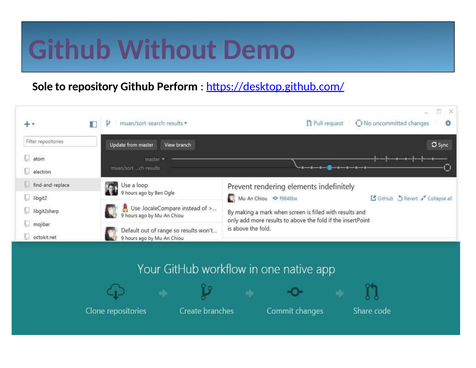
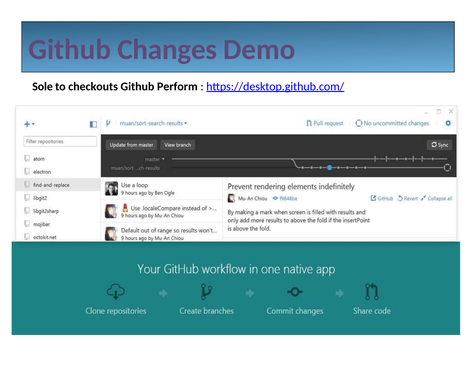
Without: Without -> Changes (167, 50)
repository: repository -> checkouts (93, 86)
